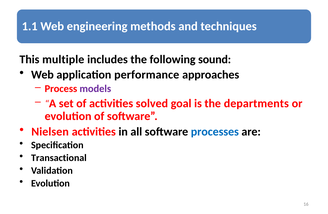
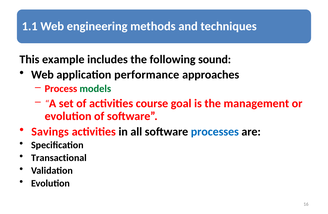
multiple: multiple -> example (63, 59)
models colour: purple -> green (95, 89)
solved: solved -> course (152, 103)
departments: departments -> management (256, 103)
Nielsen: Nielsen -> Savings (50, 132)
